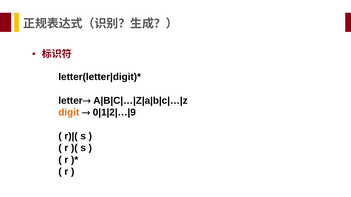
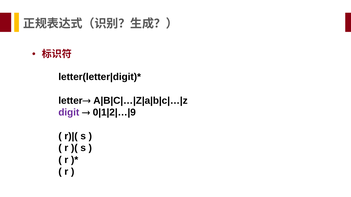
digit colour: orange -> purple (69, 113)
